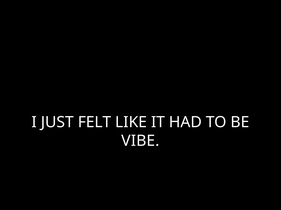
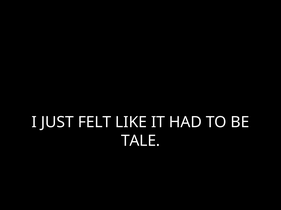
VIBE: VIBE -> TALE (141, 141)
